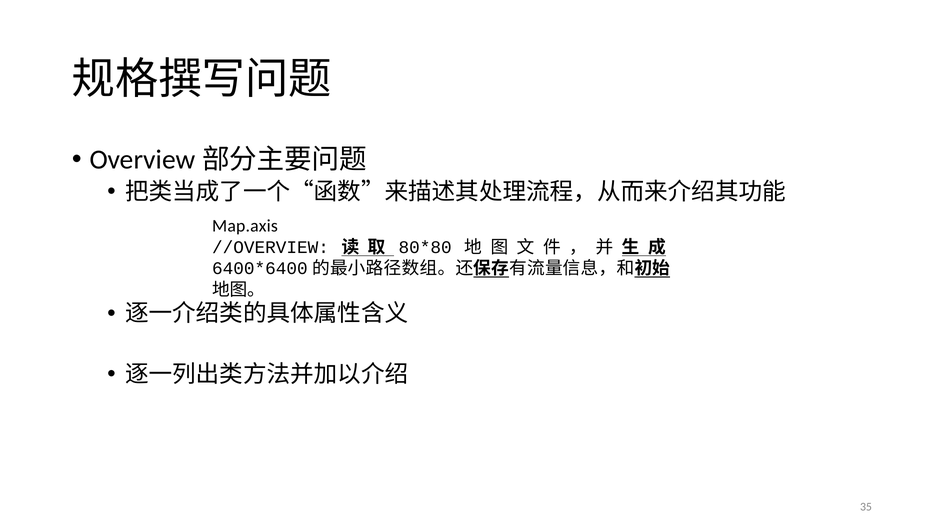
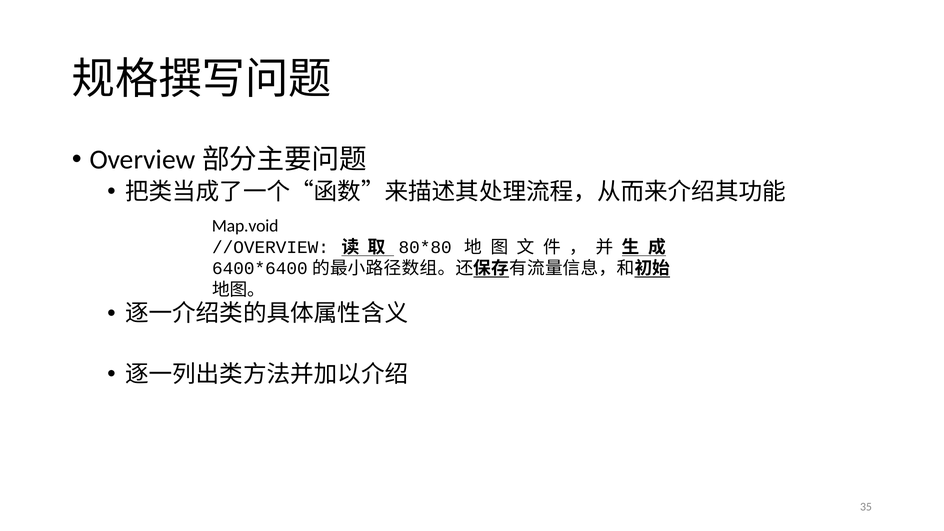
Map.axis: Map.axis -> Map.void (245, 226)
